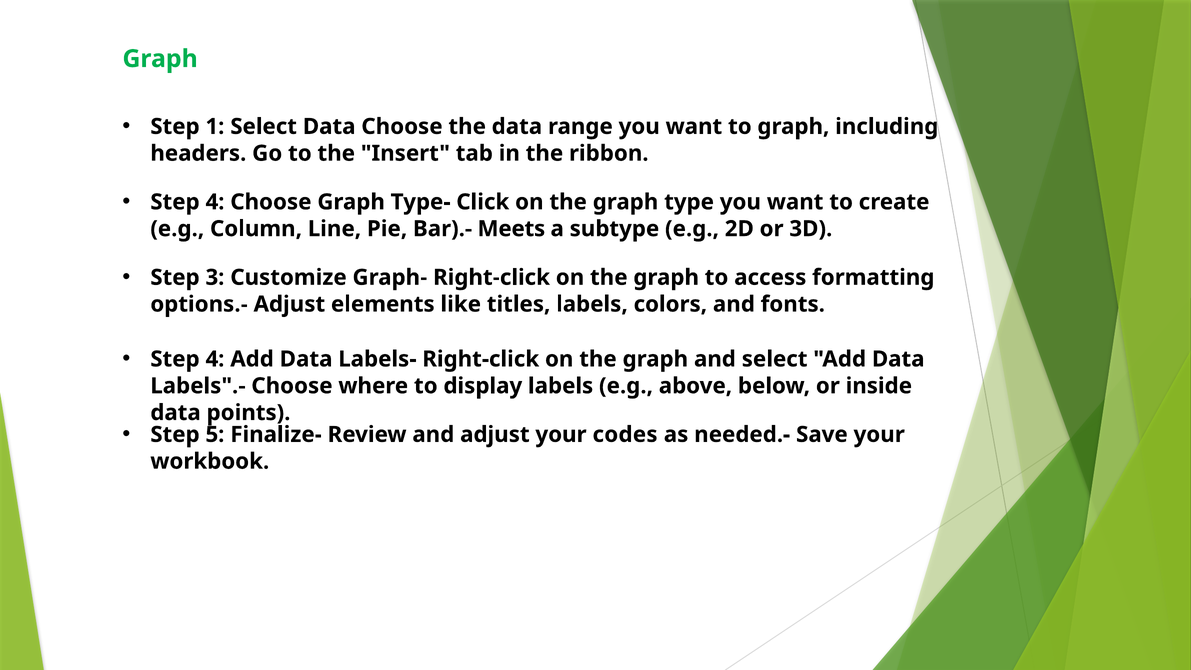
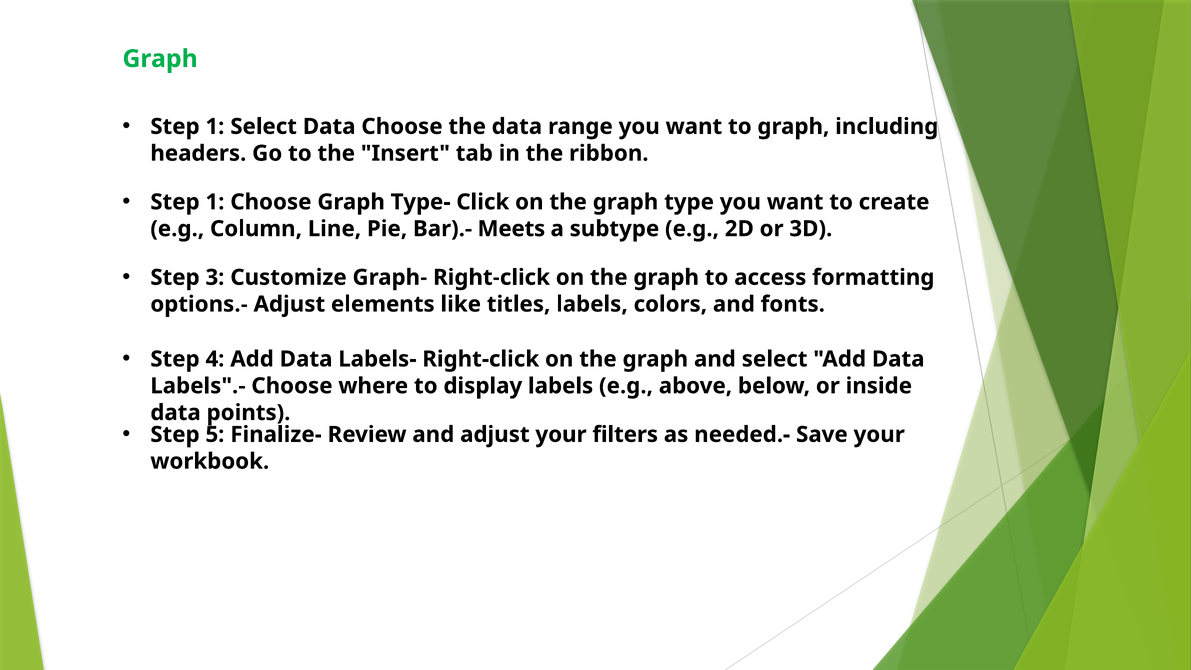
4: 4 -> 1 (215, 202)
codes: codes -> filters (625, 435)
